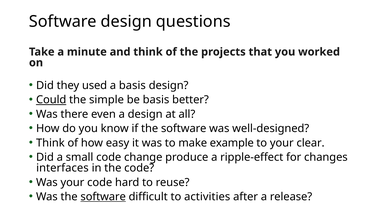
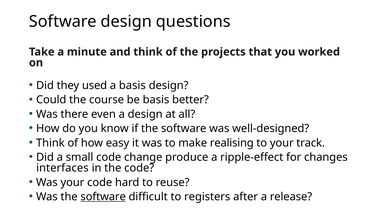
Could underline: present -> none (51, 100)
simple: simple -> course (107, 100)
example: example -> realising (232, 143)
clear: clear -> track (311, 143)
activities: activities -> registers (207, 197)
